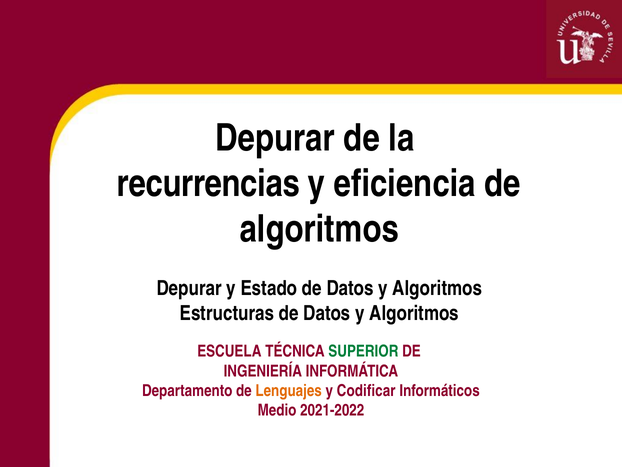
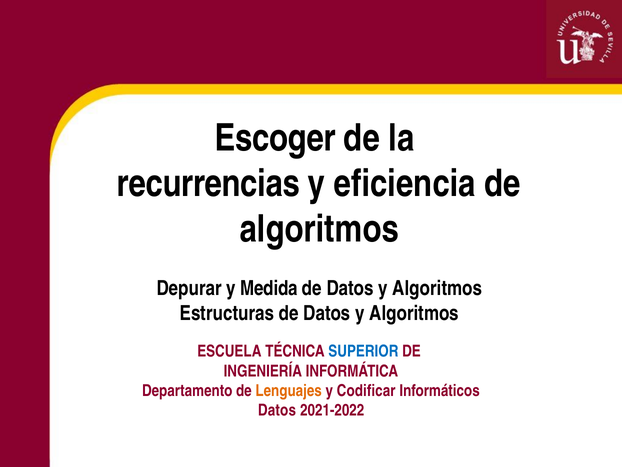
Depurar: Depurar -> Escoger (275, 138)
Estado: Estado -> Medida (269, 288)
SUPERIOR colour: green -> blue (363, 351)
Medio: Medio -> Datos (277, 410)
